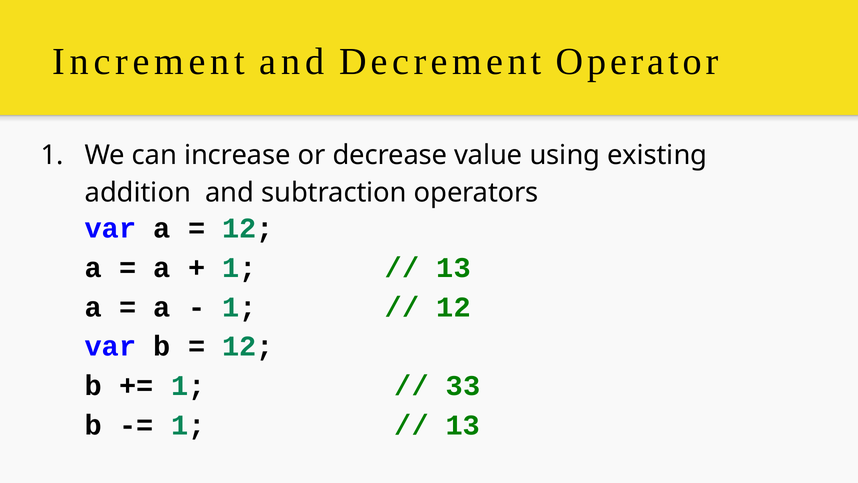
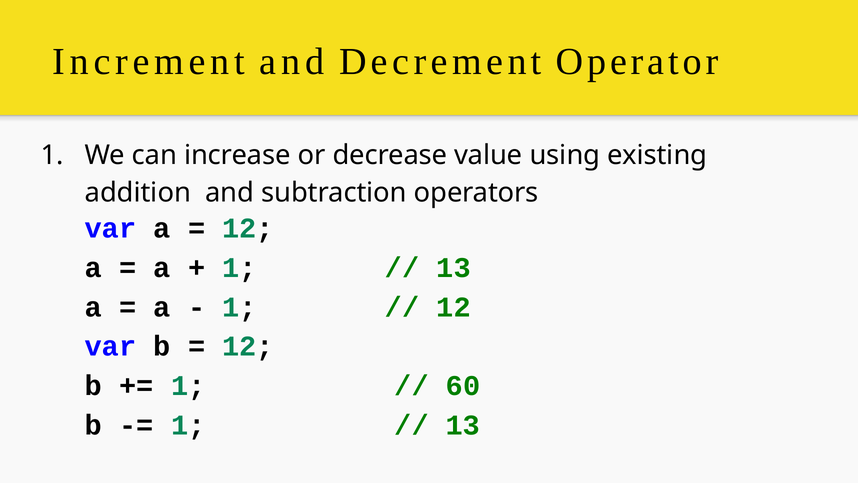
33: 33 -> 60 (463, 386)
